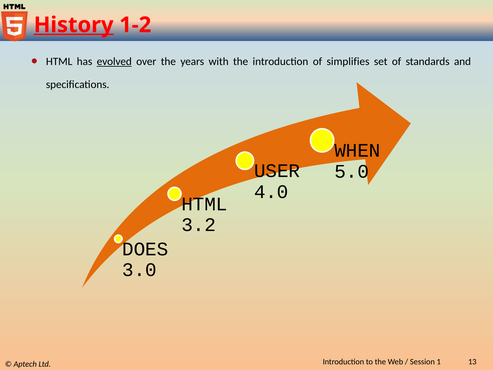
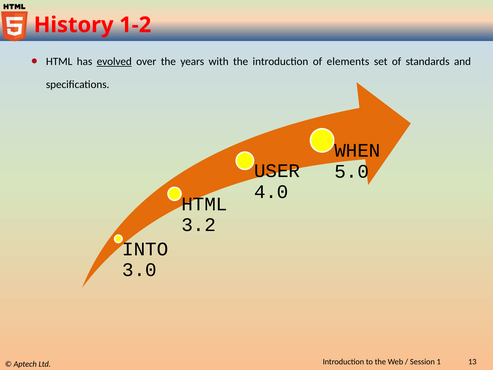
History underline: present -> none (74, 25)
simplifies: simplifies -> elements (348, 61)
DOES: DOES -> INTO (145, 249)
